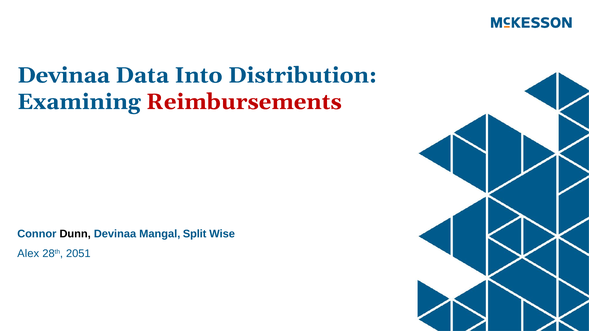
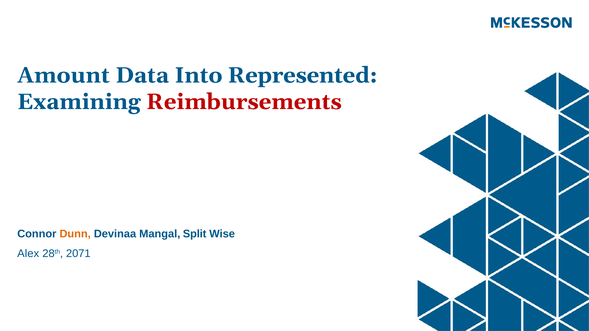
Devinaa: Devinaa -> Amount (64, 75)
Distribution: Distribution -> Represented (303, 75)
Dunn colour: black -> orange (75, 234)
2051: 2051 -> 2071 (78, 254)
